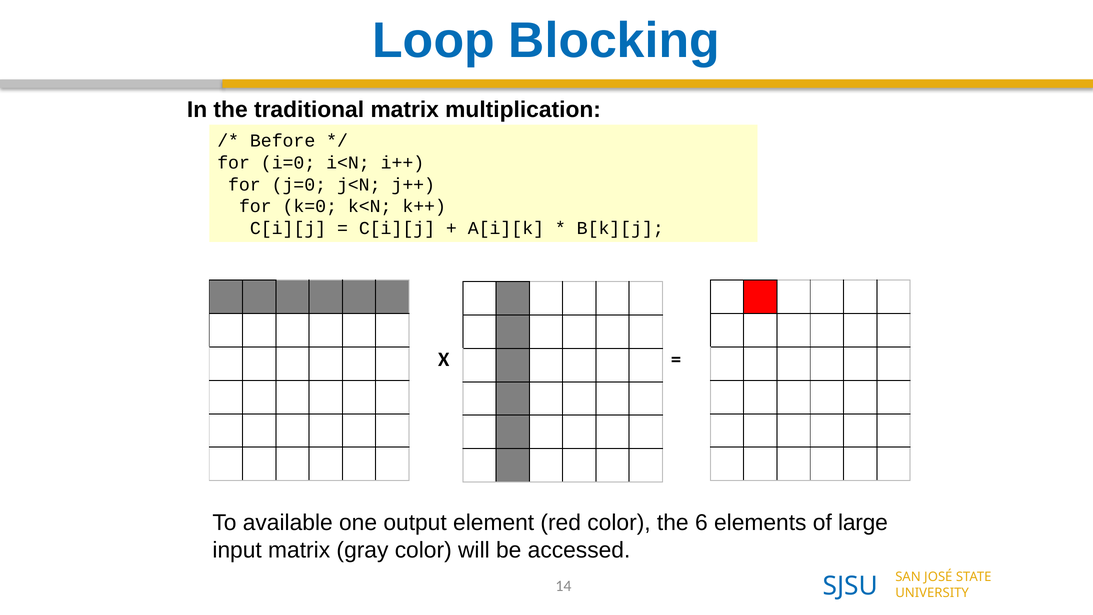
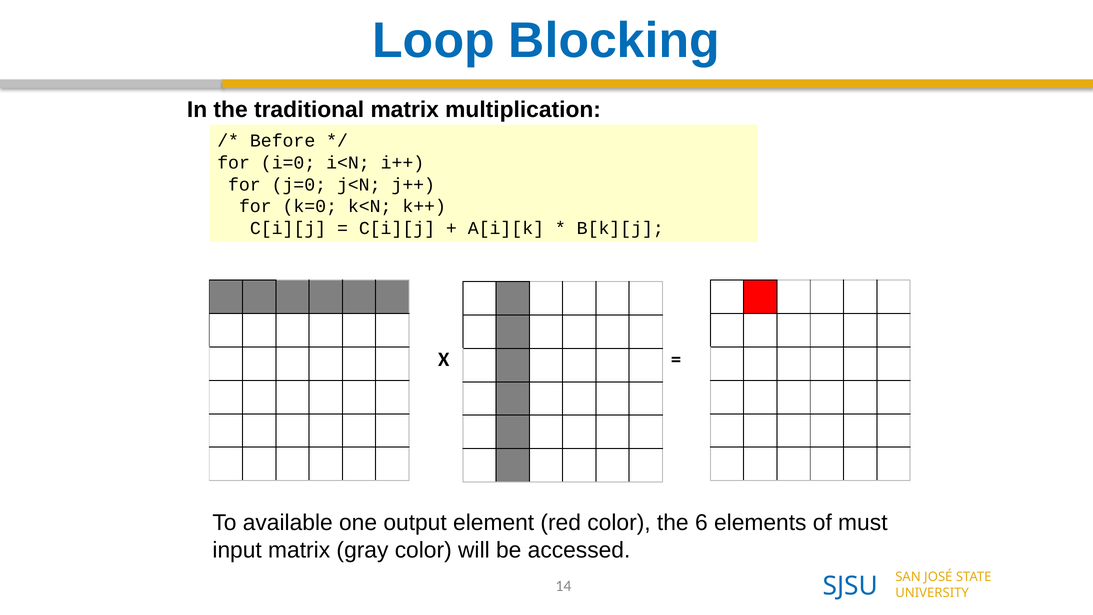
large: large -> must (863, 523)
